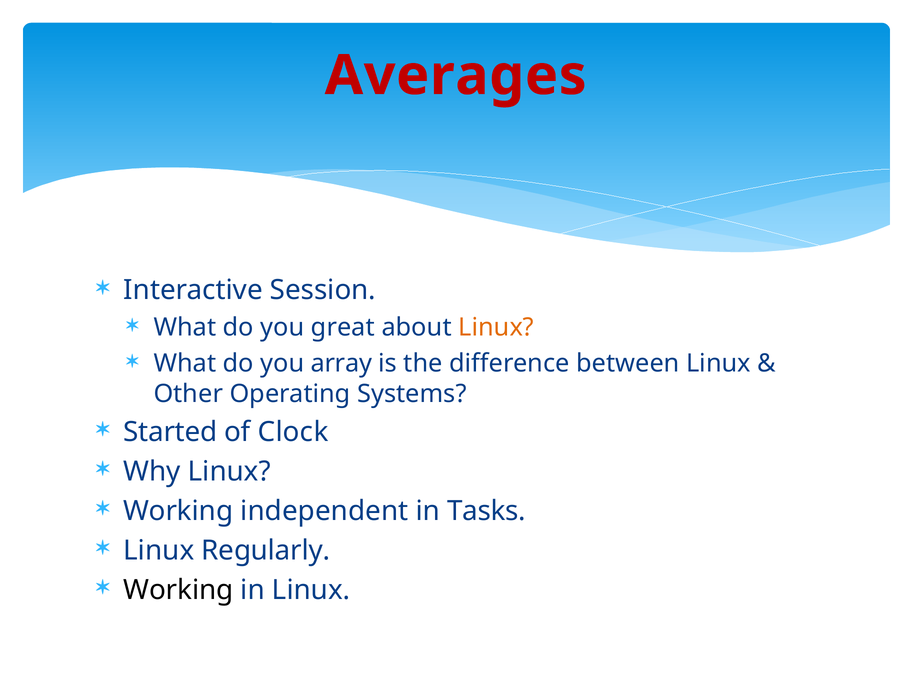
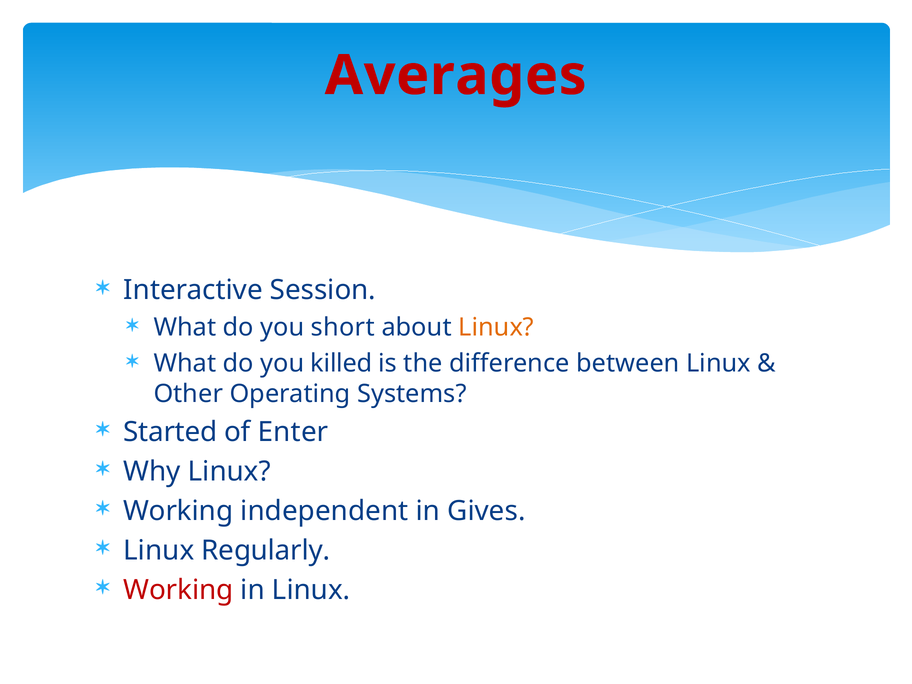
great: great -> short (343, 327)
array: array -> killed (341, 363)
Clock: Clock -> Enter (293, 432)
Tasks: Tasks -> Gives (486, 511)
Working colour: black -> red (178, 590)
